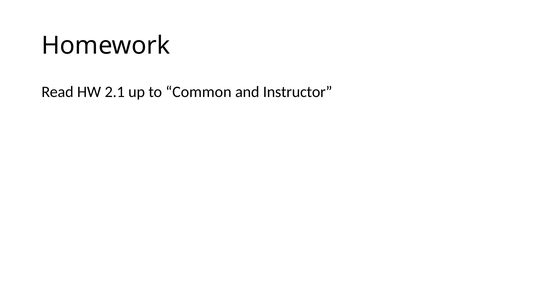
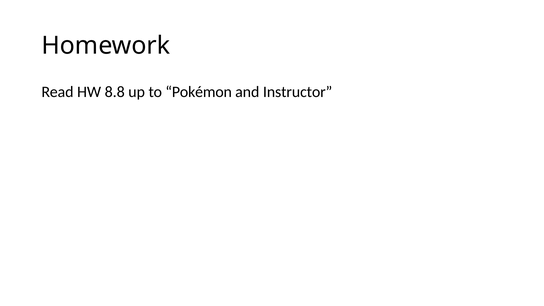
2.1: 2.1 -> 8.8 (115, 92)
Common: Common -> Pokémon (199, 92)
